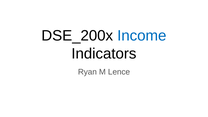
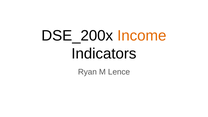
Income colour: blue -> orange (142, 36)
